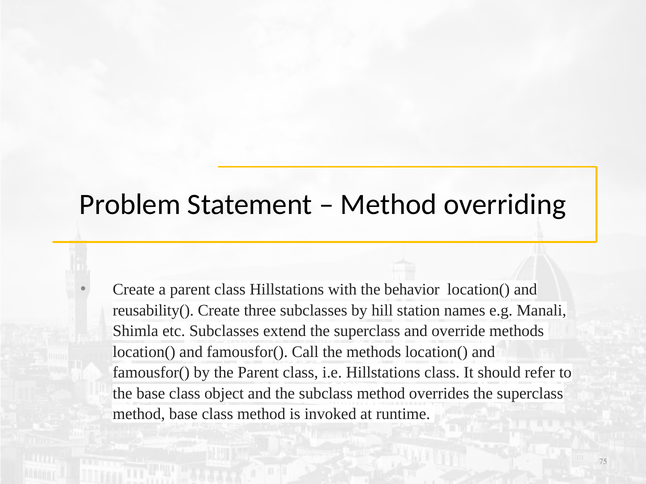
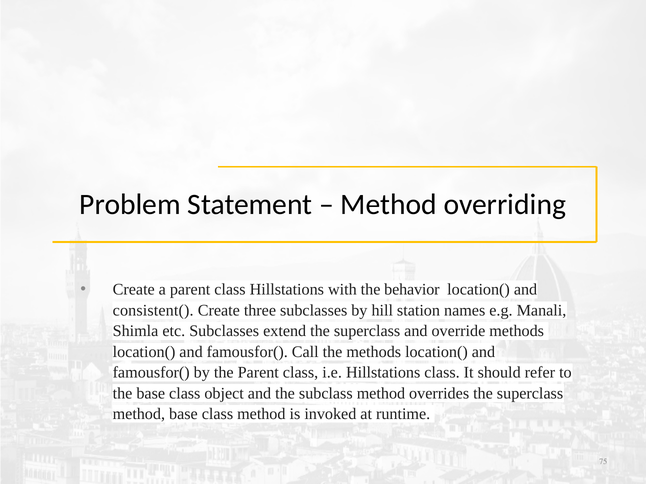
reusability(: reusability( -> consistent( (153, 311)
